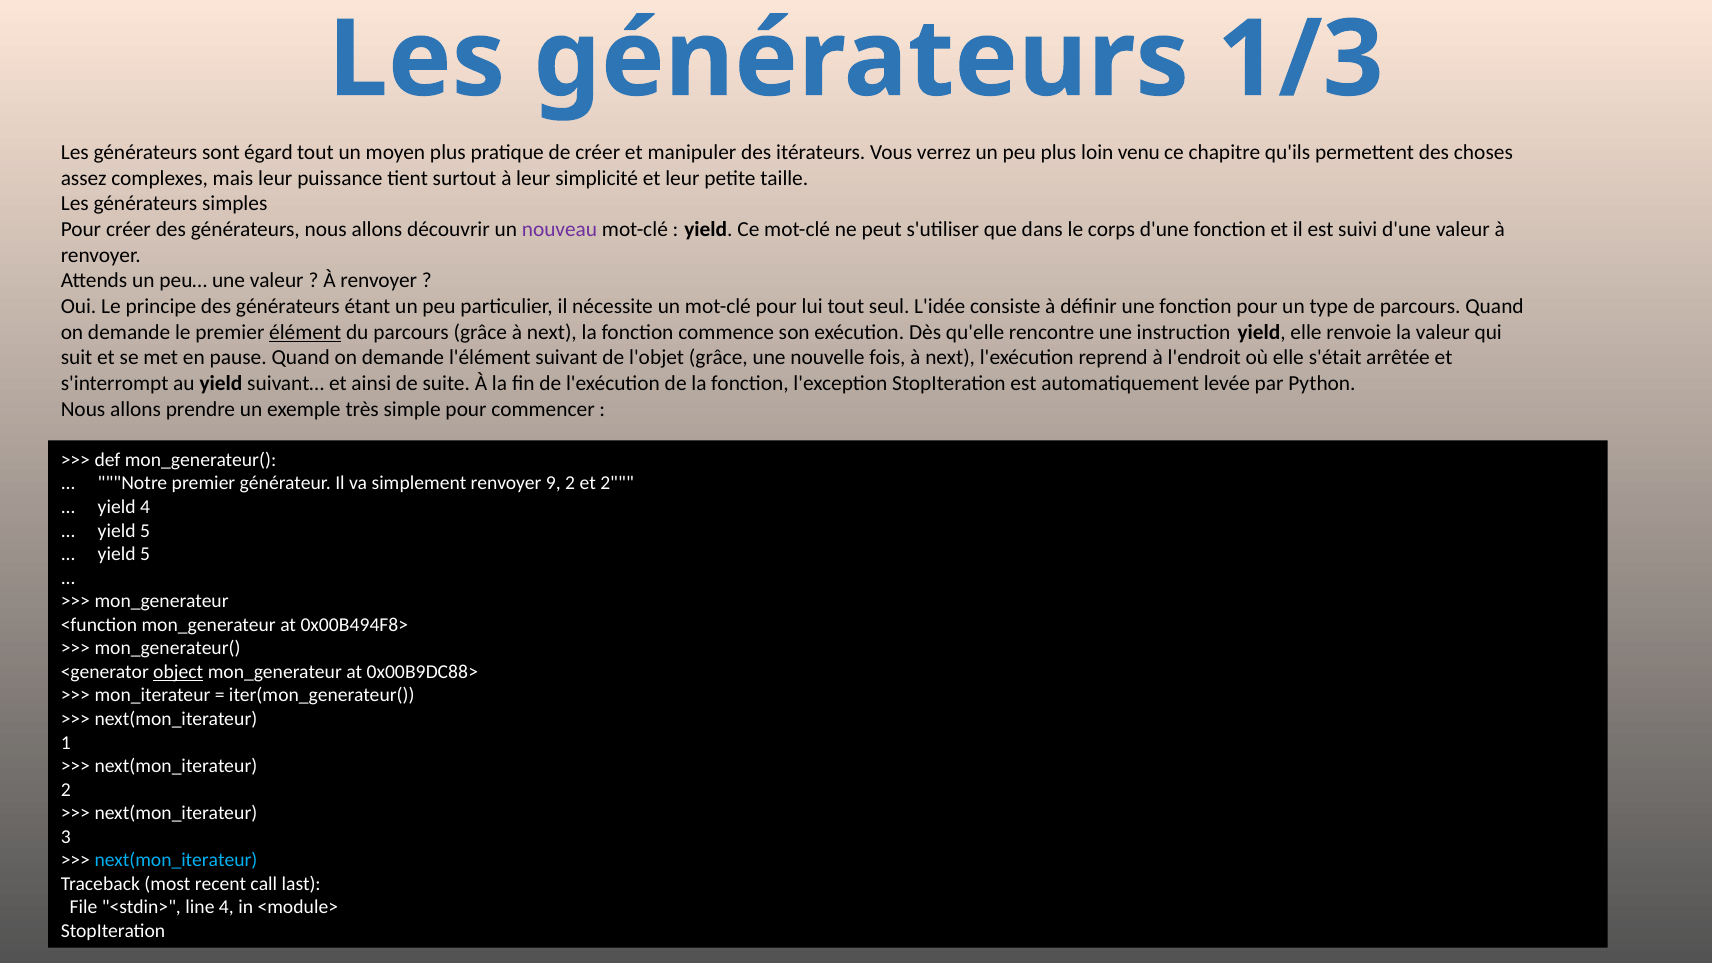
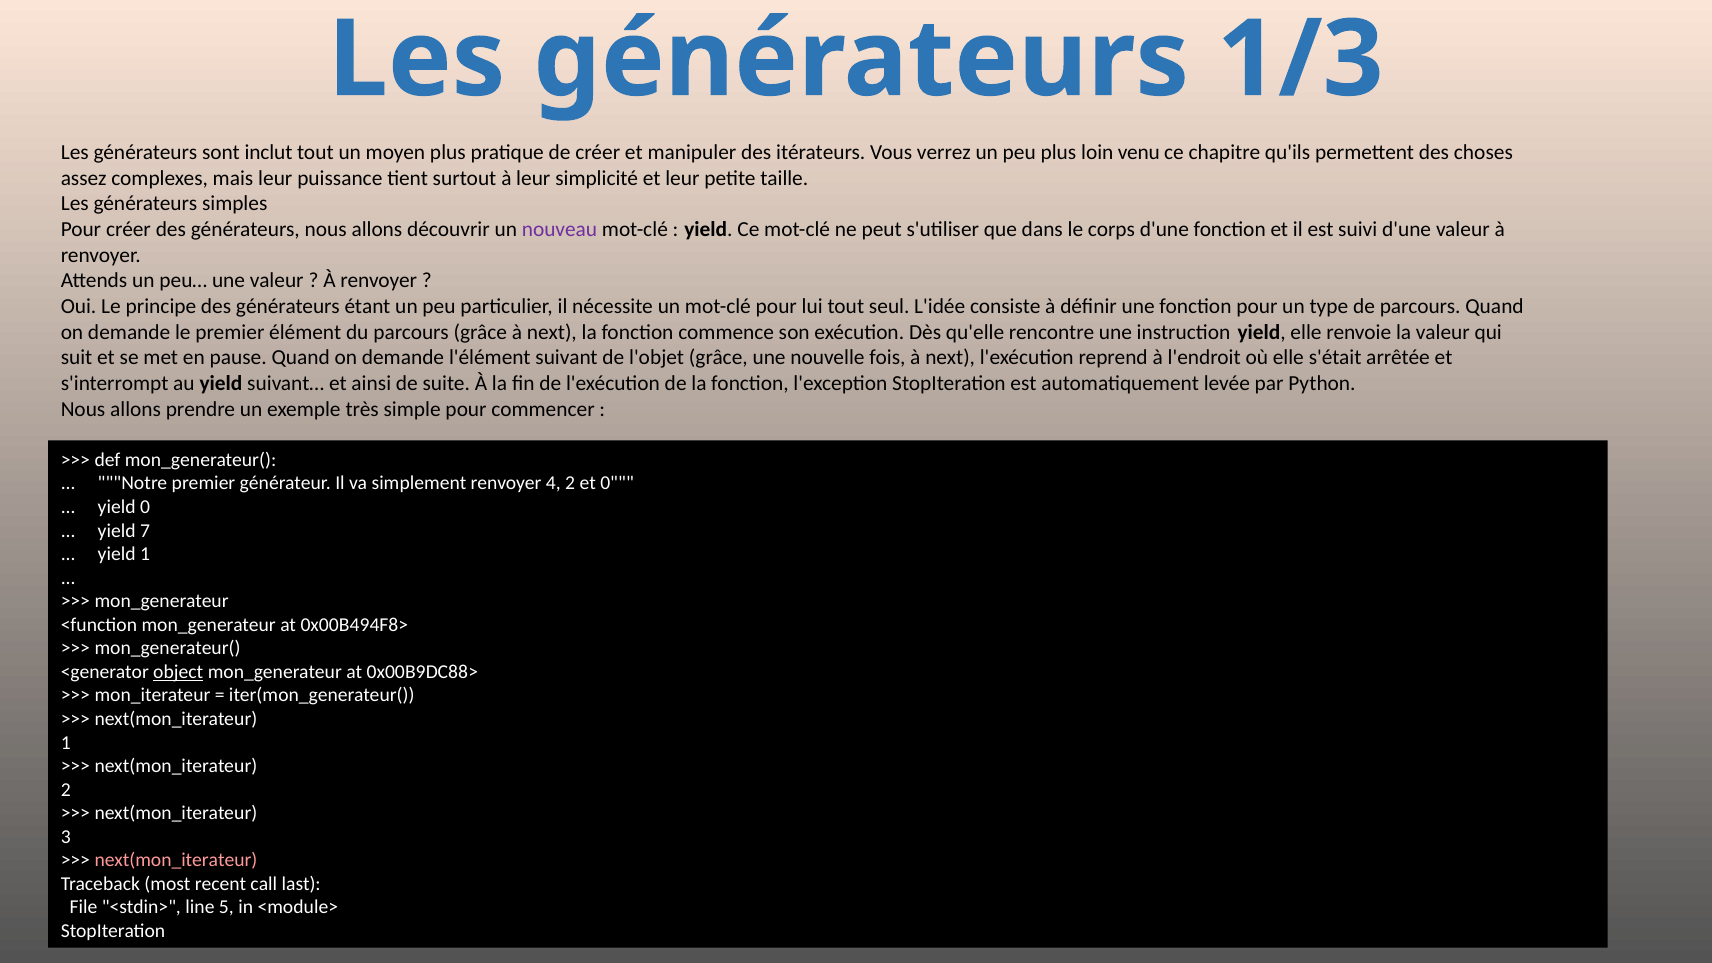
égard: égard -> inclut (268, 152)
élément underline: present -> none (305, 332)
9: 9 -> 4 (553, 483)
et 2: 2 -> 0 (617, 483)
yield 4: 4 -> 0 (145, 507)
5: 5 -> 7 (145, 531)
5: 5 -> 1 (145, 554)
next(mon_iterateur colour: light blue -> pink (176, 860)
line 4: 4 -> 5 (226, 907)
